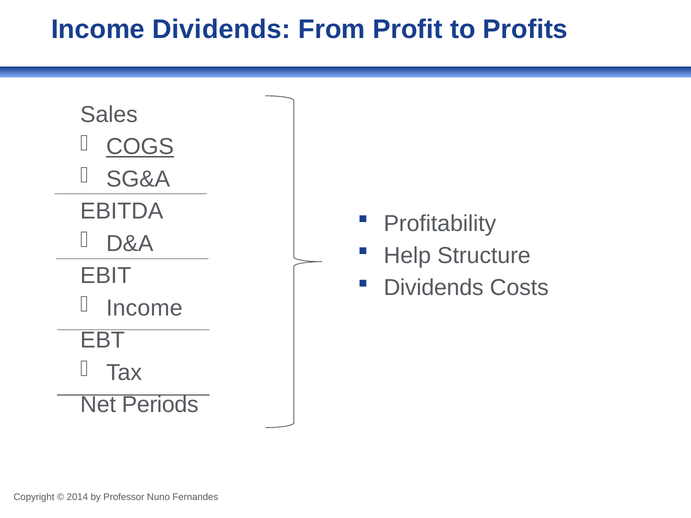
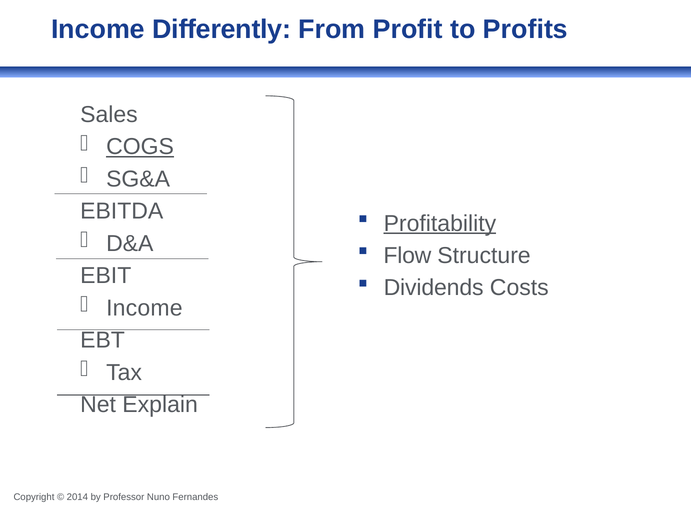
Income Dividends: Dividends -> Differently (222, 30)
Profitability underline: none -> present (440, 224)
Help: Help -> Flow (407, 256)
Periods: Periods -> Explain (160, 405)
